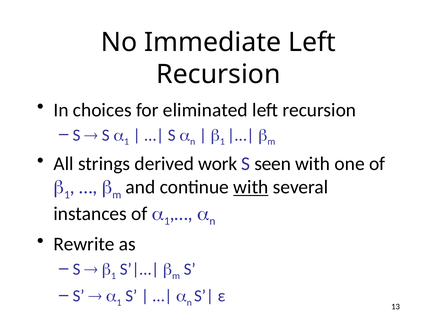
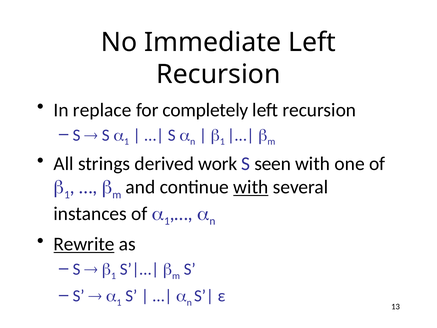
choices: choices -> replace (102, 110)
eliminated: eliminated -> completely (206, 110)
Rewrite underline: none -> present (84, 244)
